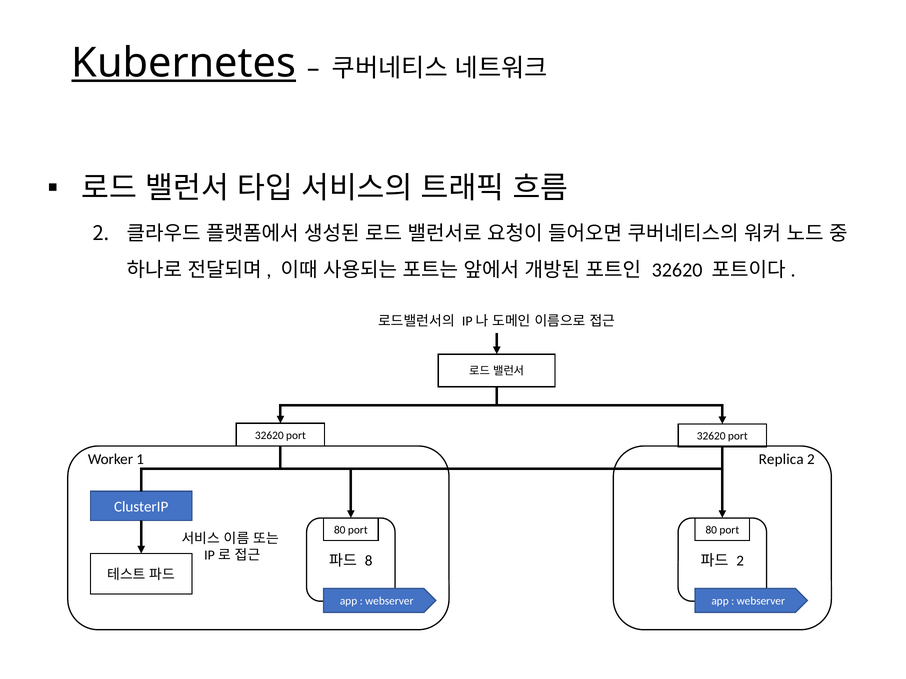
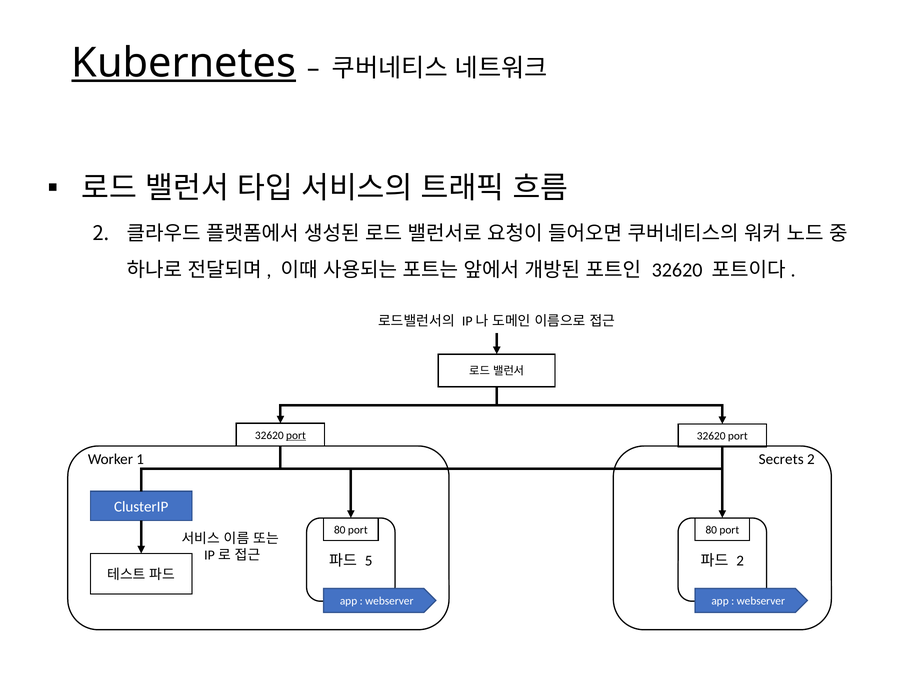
port underline: none -> present (296, 436)
Replica: Replica -> Secrets (781, 459)
8: 8 -> 5 (369, 561)
